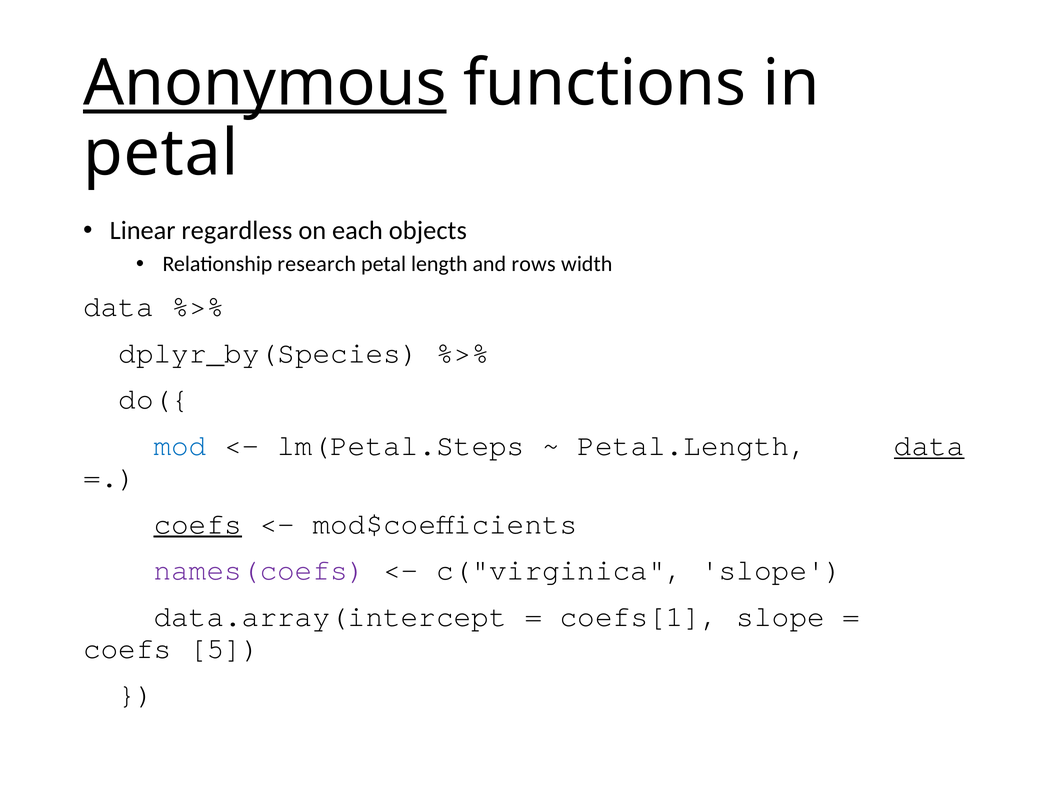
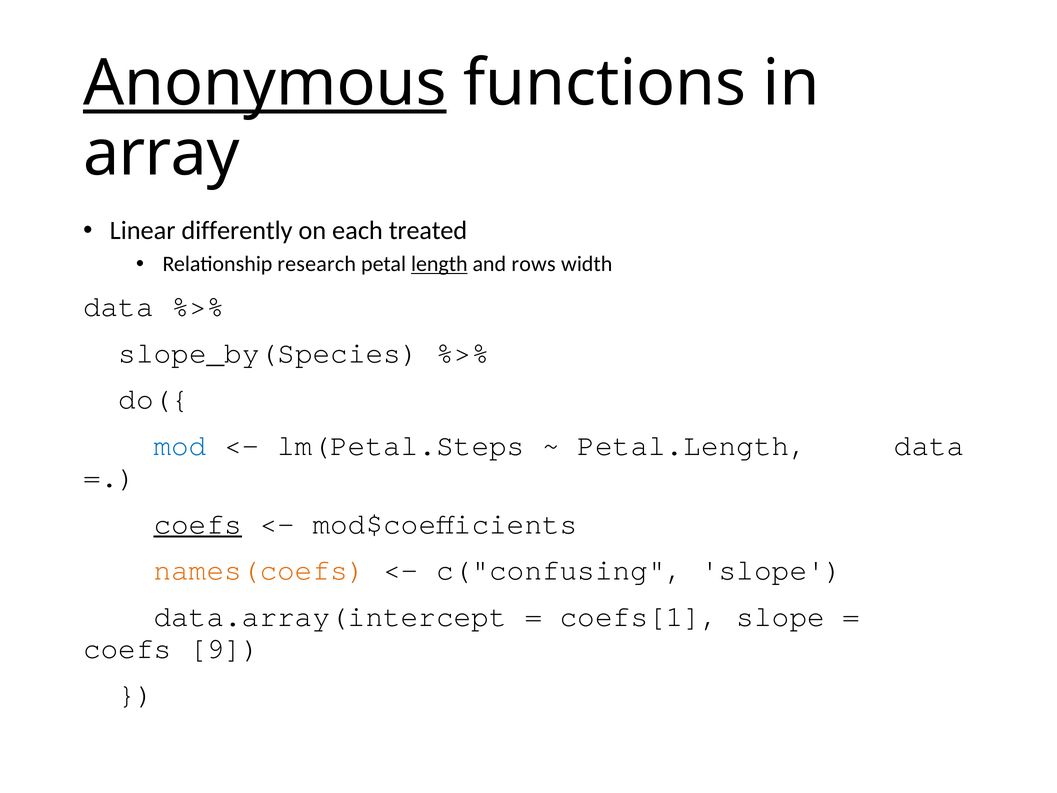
petal: petal -> array (161, 153)
regardless: regardless -> differently (237, 230)
objects: objects -> treated (428, 230)
length underline: none -> present (439, 264)
dplyr_by(Species: dplyr_by(Species -> slope_by(Species (269, 353)
data underline: present -> none (929, 446)
names(coefs colour: purple -> orange (260, 570)
c("virginica: c("virginica -> c("confusing (560, 570)
5: 5 -> 9 (224, 648)
